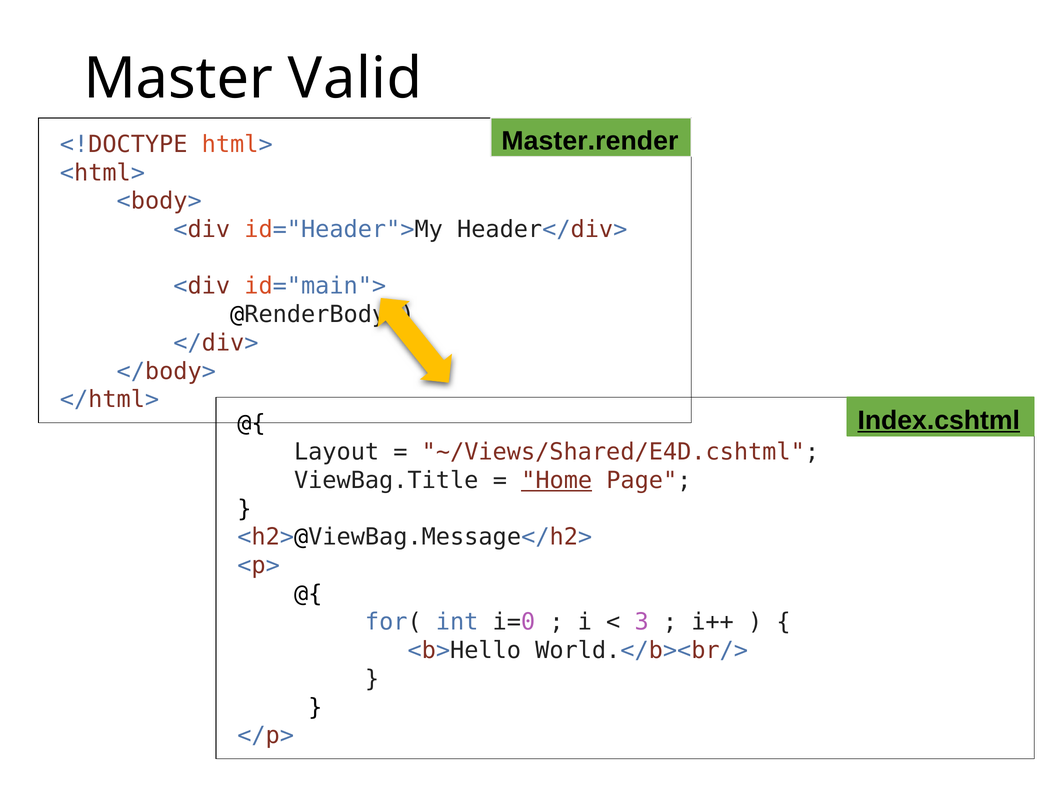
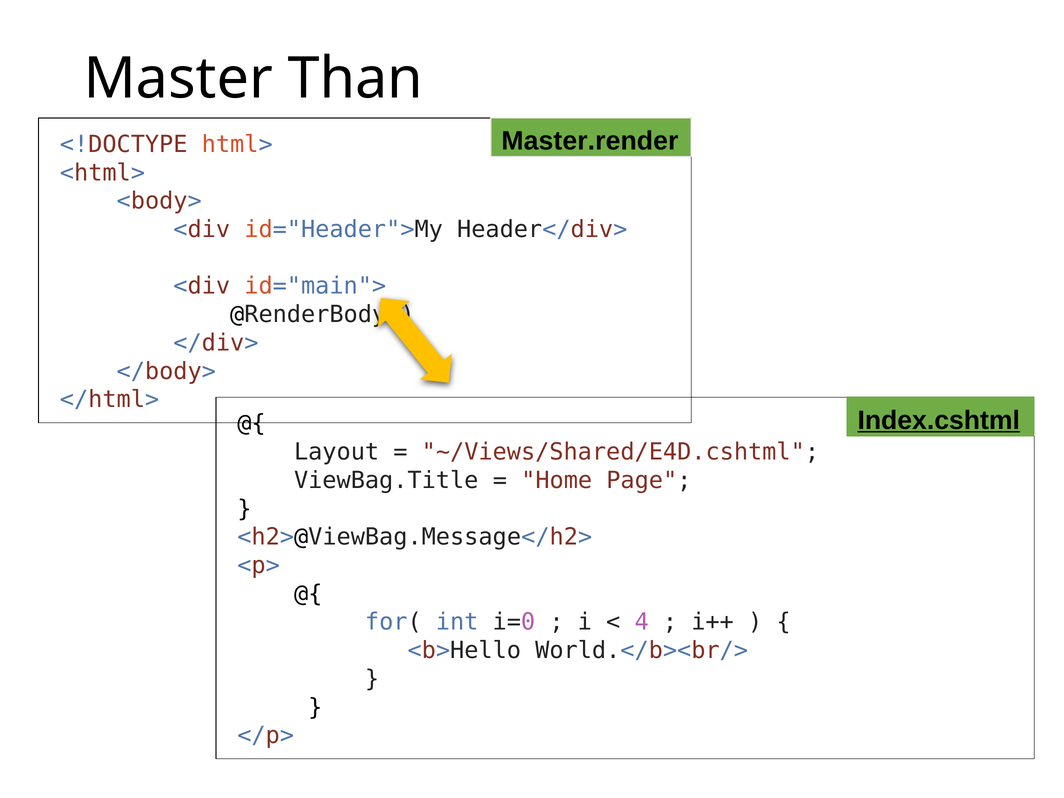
Valid: Valid -> Than (356, 79)
Home underline: present -> none (557, 480)
3: 3 -> 4 (642, 622)
